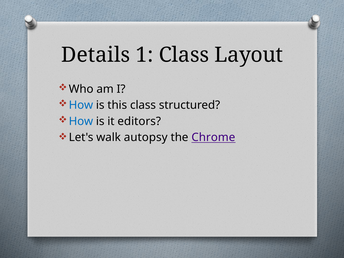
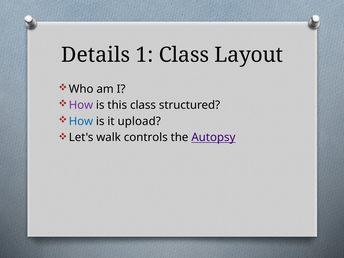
How colour: blue -> purple (81, 105)
editors: editors -> upload (139, 121)
autopsy: autopsy -> controls (146, 137)
Chrome: Chrome -> Autopsy (213, 137)
